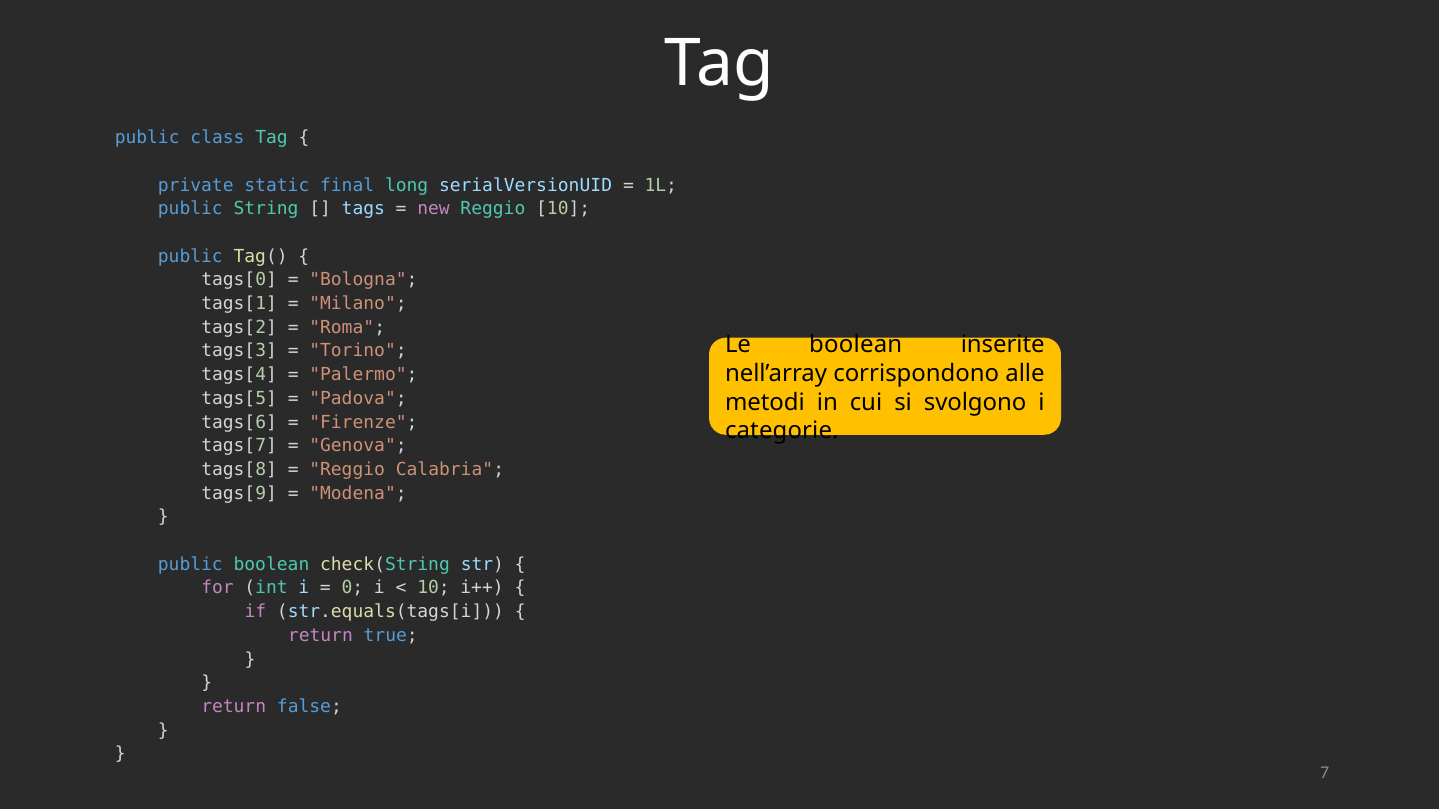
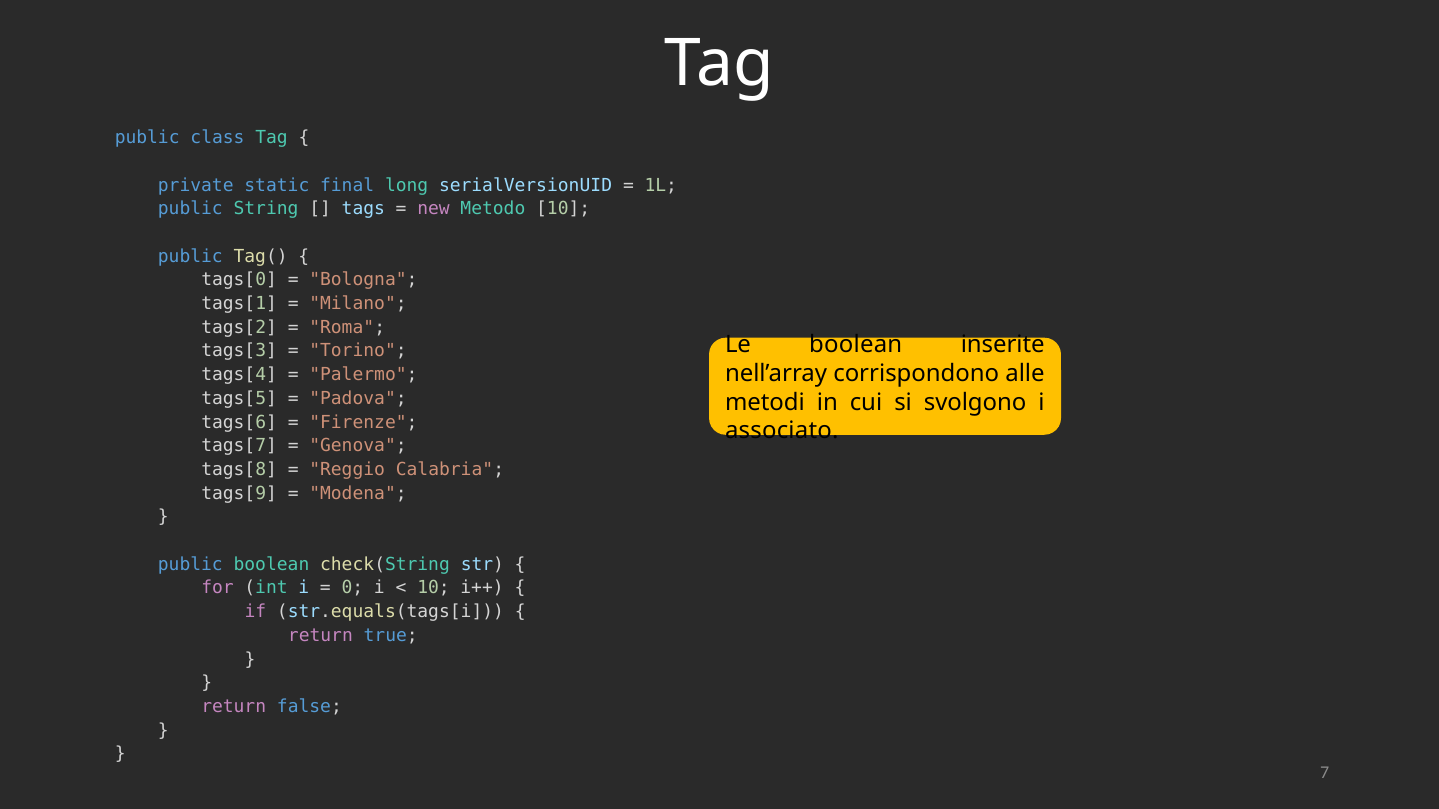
new Reggio: Reggio -> Metodo (493, 209)
categorie: categorie -> associato (782, 431)
